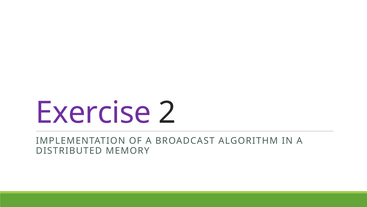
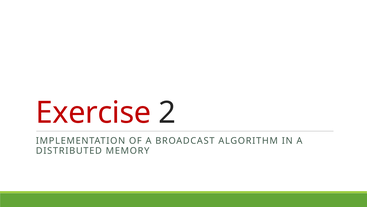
Exercise colour: purple -> red (93, 112)
